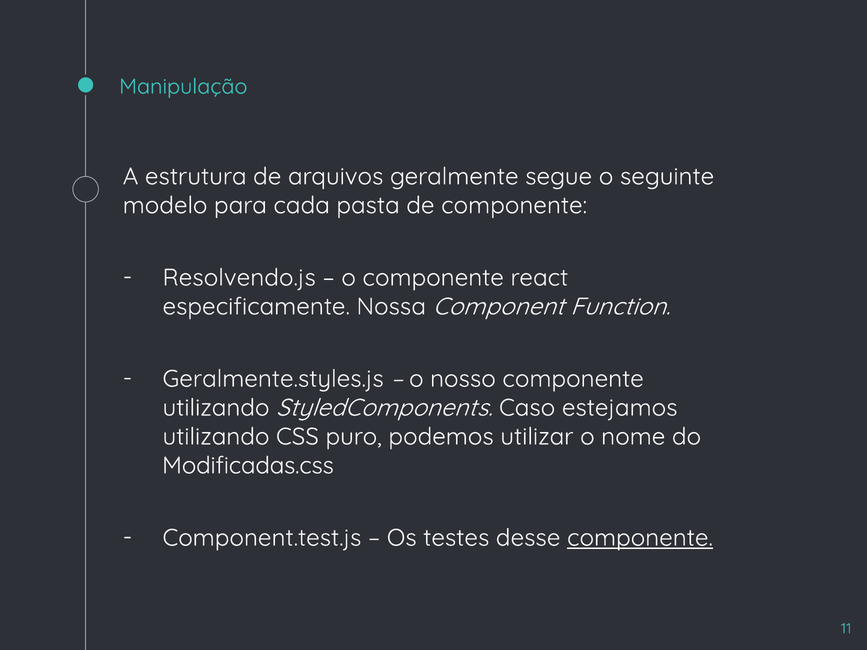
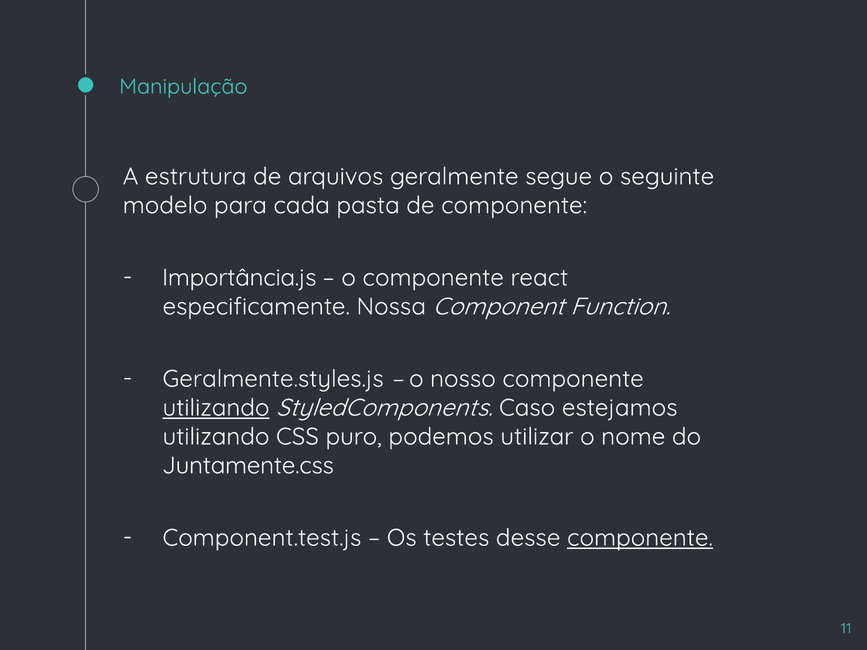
Resolvendo.js: Resolvendo.js -> Importância.js (239, 278)
utilizando underline: none -> present (216, 408)
Modificadas.css: Modificadas.css -> Juntamente.css (248, 466)
